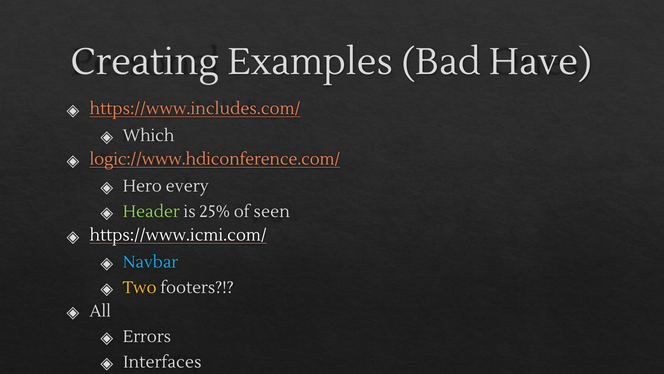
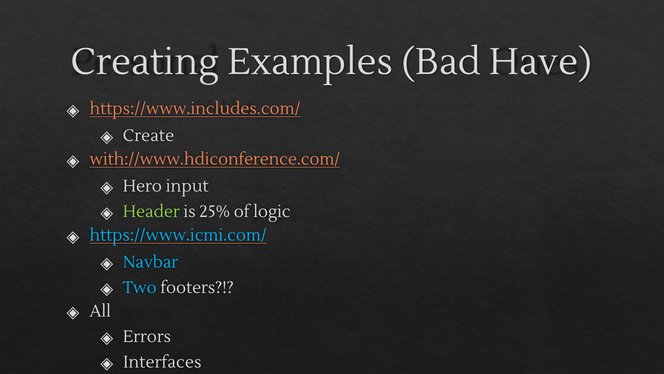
Which: Which -> Create (148, 136)
logic://www.hdiconference.com/: logic://www.hdiconference.com/ -> with://www.hdiconference.com/ (215, 159)
every: every -> input (187, 186)
seen: seen -> logic (272, 211)
https://www.icmi.com/ colour: white -> light blue (178, 235)
Two colour: yellow -> light blue (140, 287)
